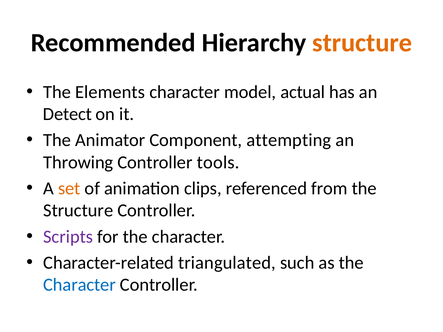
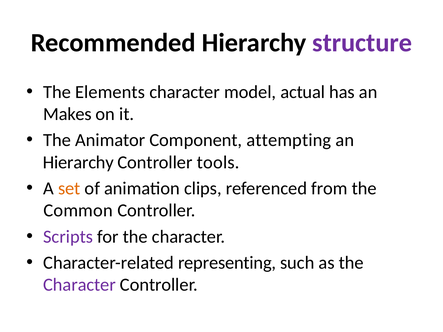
structure colour: orange -> purple (362, 43)
Detect: Detect -> Makes (67, 114)
Throwing: Throwing -> Hierarchy (78, 162)
Structure: Structure -> Common (78, 211)
triangulated: triangulated -> representing (227, 263)
Character colour: blue -> purple (80, 285)
